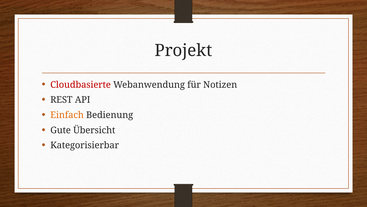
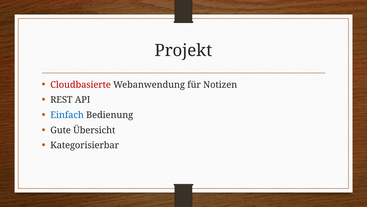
Einfach colour: orange -> blue (67, 115)
